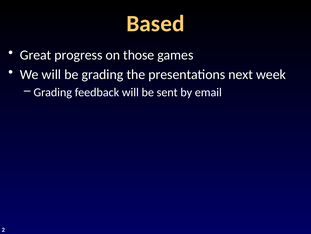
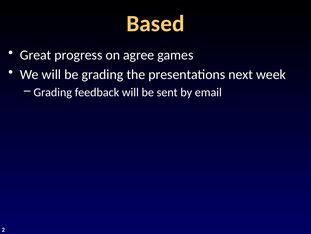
those: those -> agree (139, 55)
